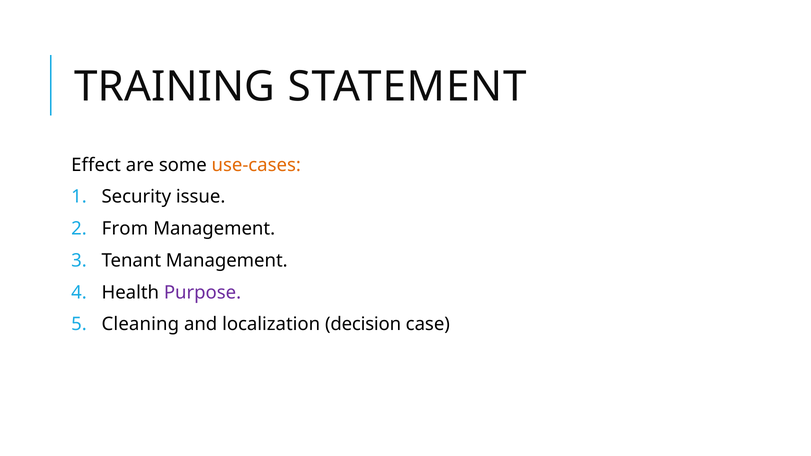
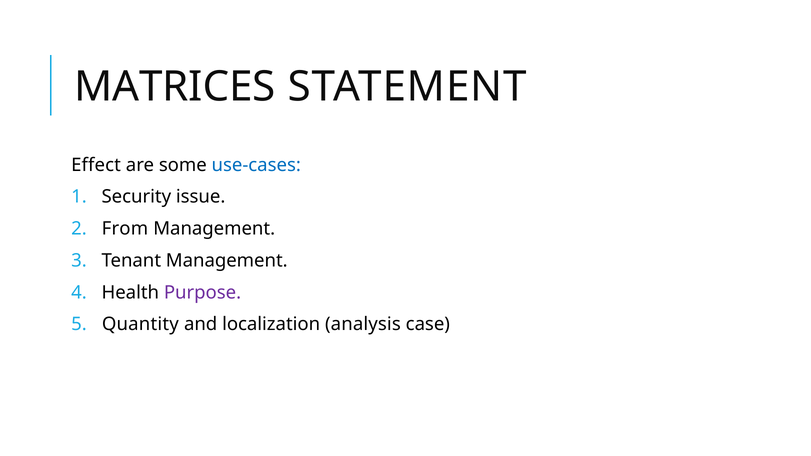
TRAINING: TRAINING -> MATRICES (175, 87)
use-cases colour: orange -> blue (256, 165)
Cleaning: Cleaning -> Quantity (140, 324)
decision: decision -> analysis (363, 324)
